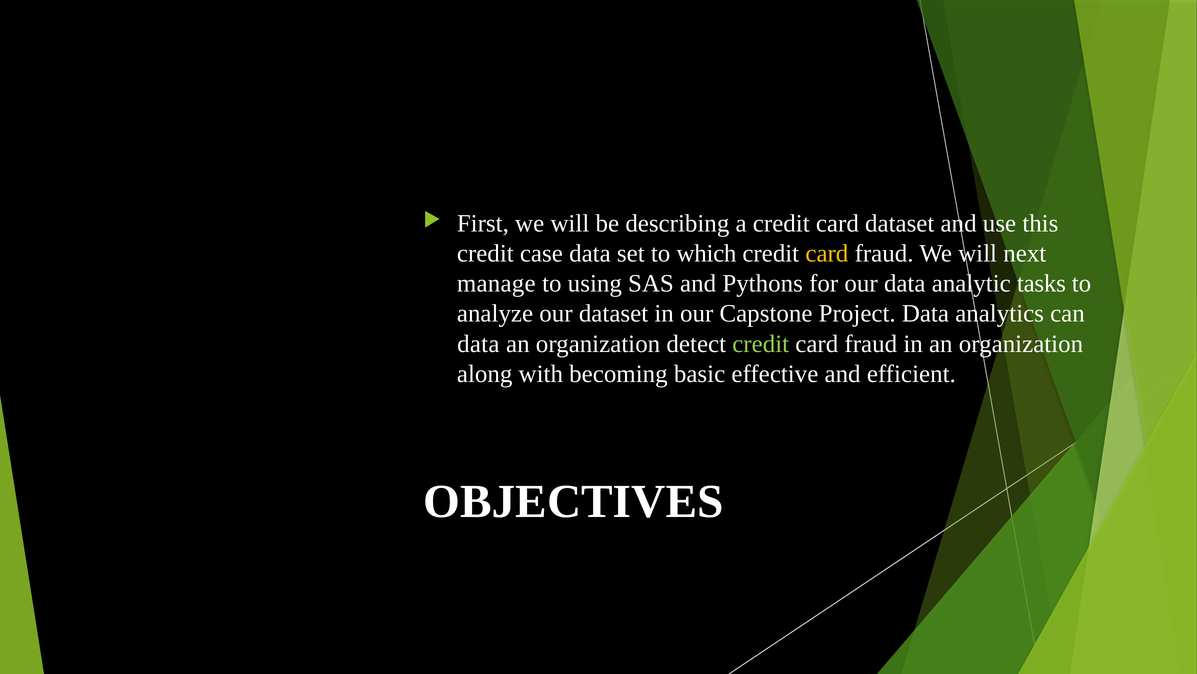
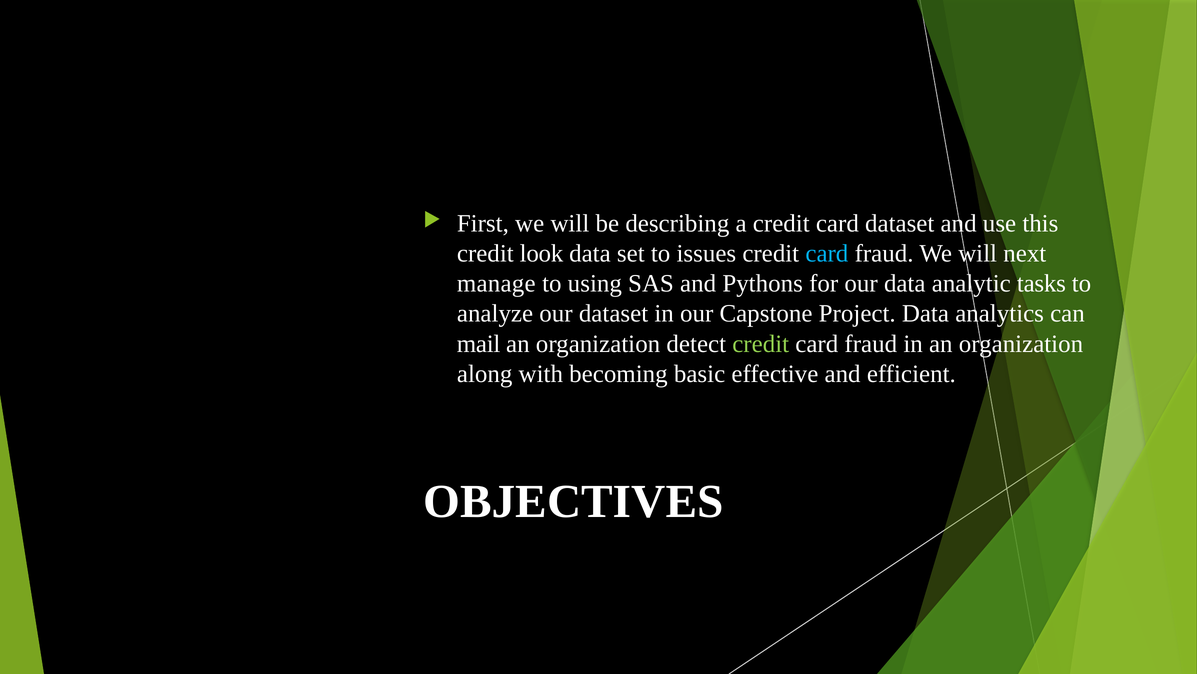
case: case -> look (542, 253)
which: which -> issues (706, 253)
card colour: yellow -> light blue (827, 253)
data: data -> mail (479, 343)
